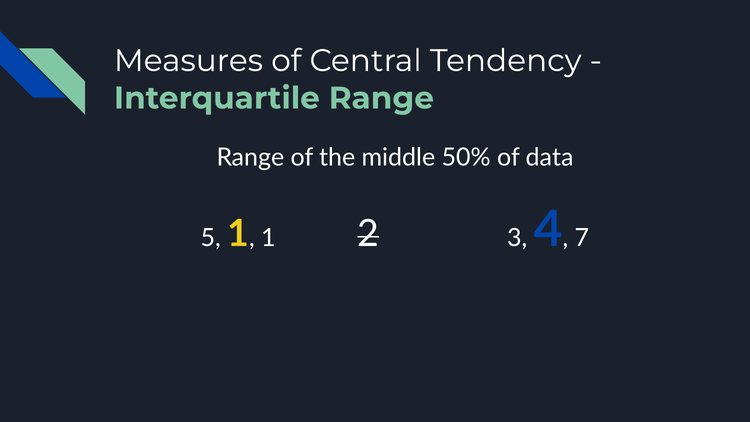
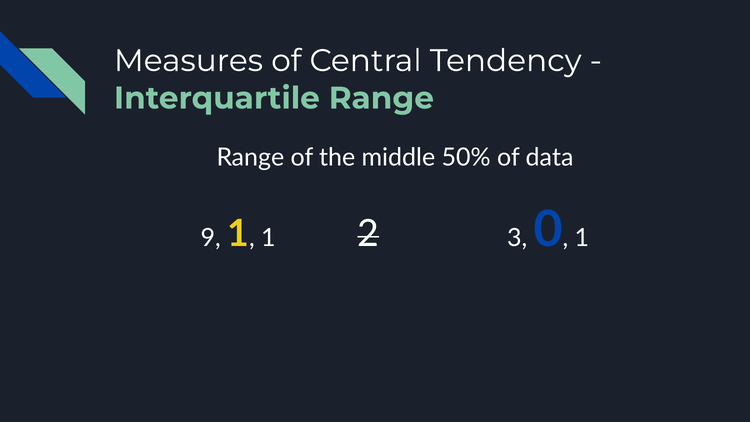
5: 5 -> 9 (211, 238)
4: 4 -> 0 (548, 230)
7: 7 -> 1 (582, 238)
